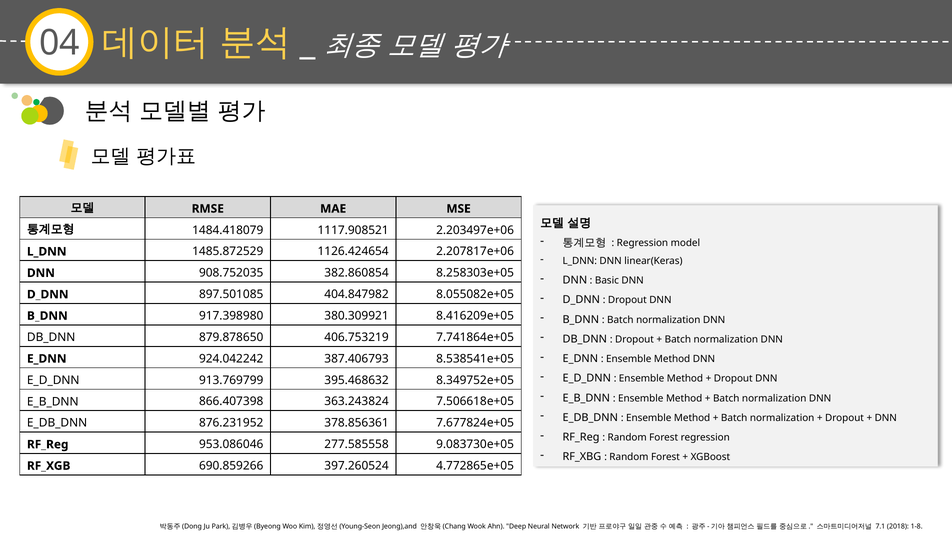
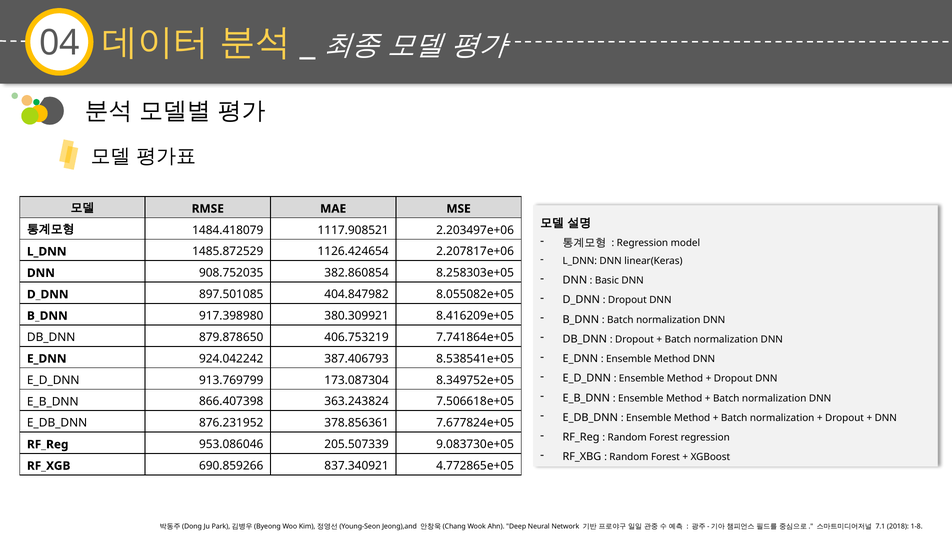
395.468632: 395.468632 -> 173.087304 (357, 380)
277.585558: 277.585558 -> 205.507339 (357, 445)
397.260524: 397.260524 -> 837.340921 (357, 466)
